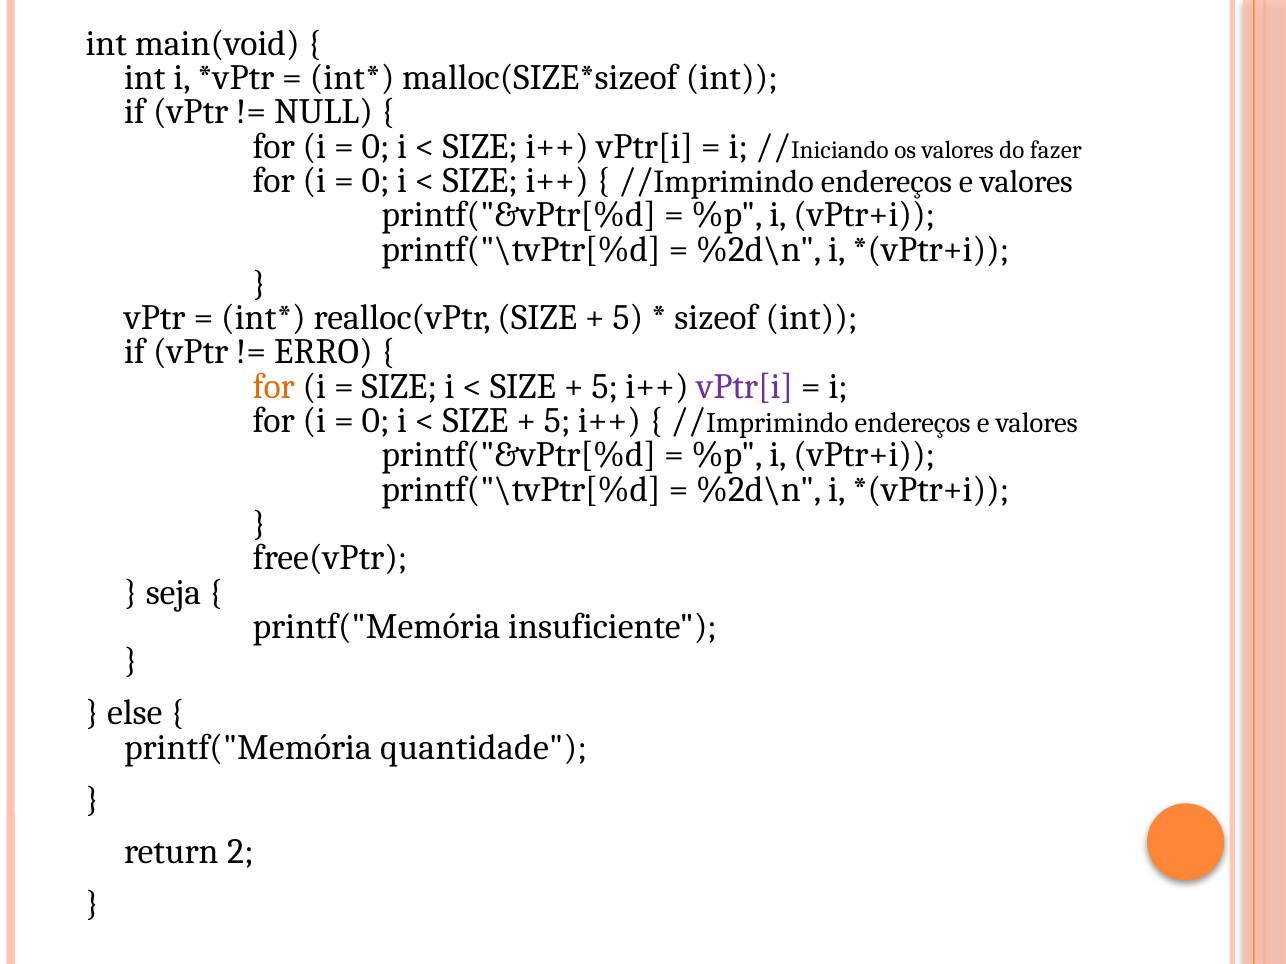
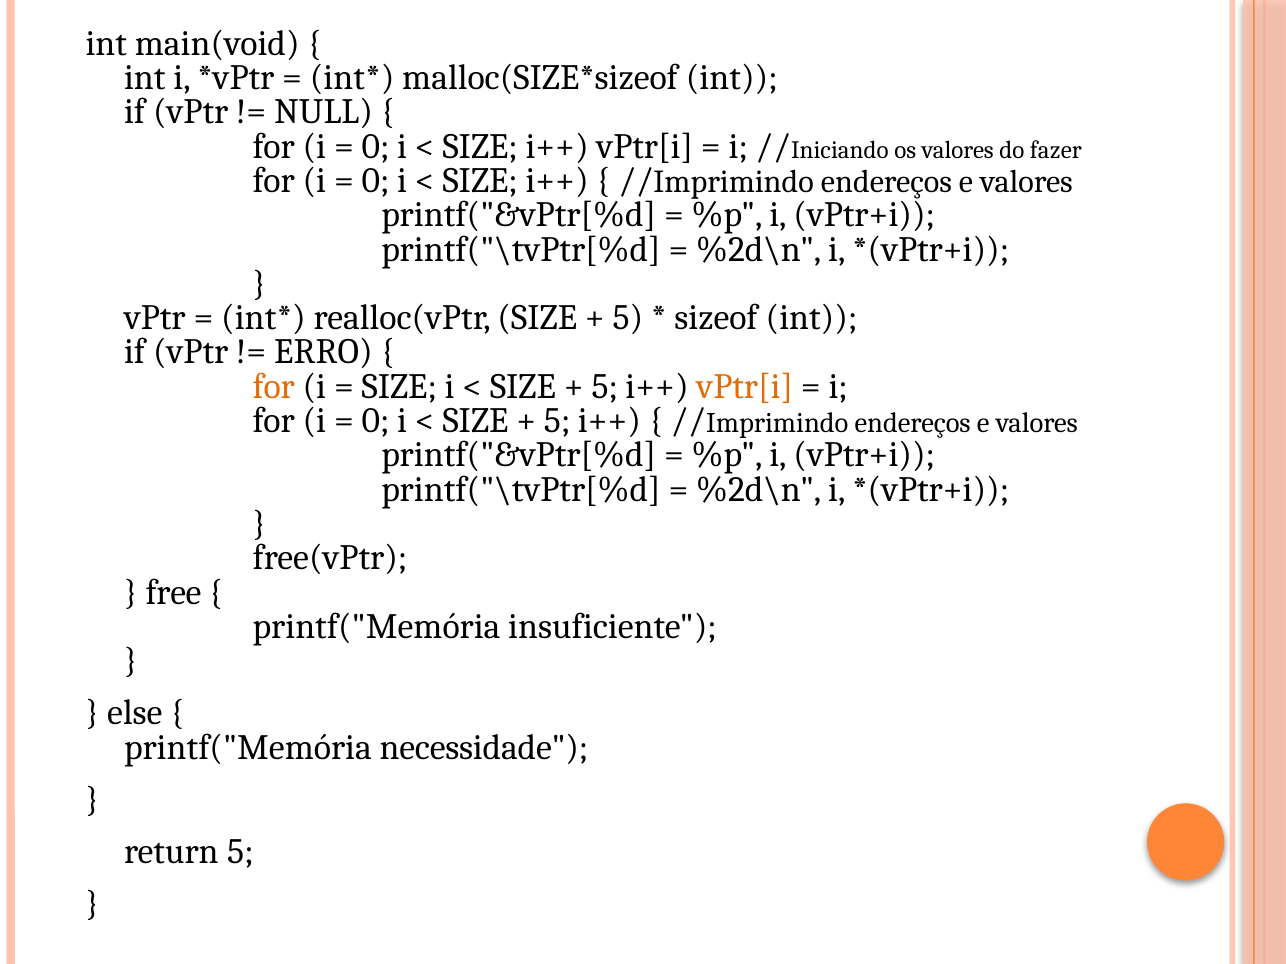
vPtr[i colour: purple -> orange (745, 387)
seja: seja -> free (174, 593)
quantidade: quantidade -> necessidade (484, 748)
return 2: 2 -> 5 (240, 852)
